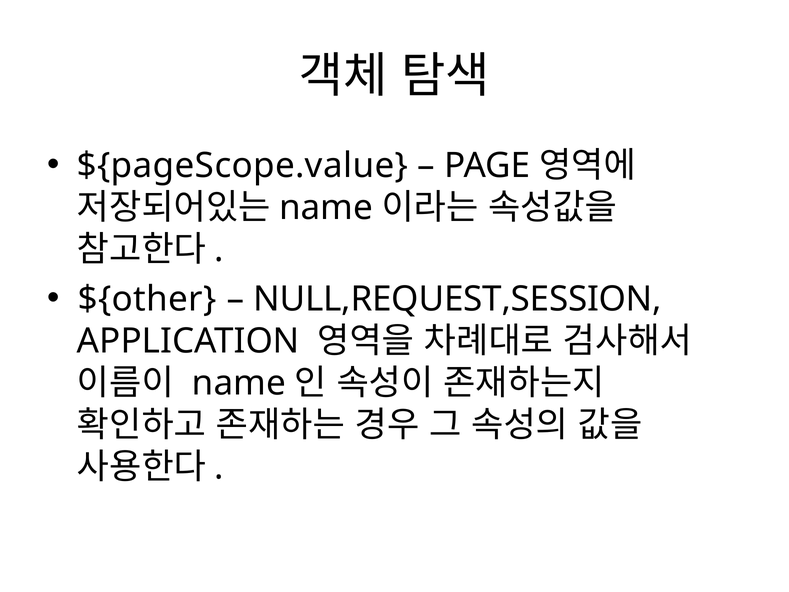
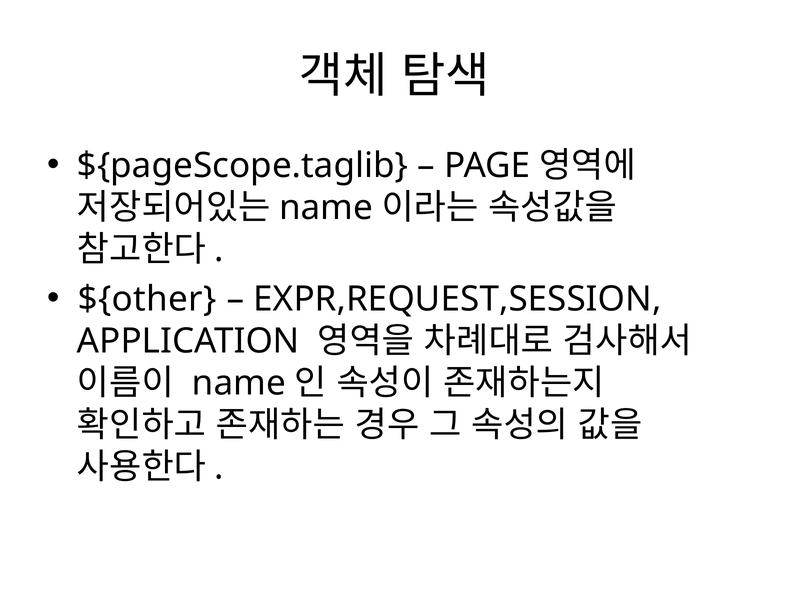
${pageScope.value: ${pageScope.value -> ${pageScope.taglib (243, 166)
NULL,REQUEST,SESSION: NULL,REQUEST,SESSION -> EXPR,REQUEST,SESSION (457, 299)
